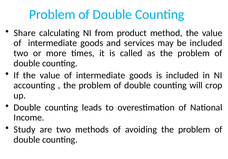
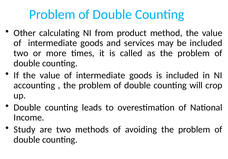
Share: Share -> Other (25, 33)
